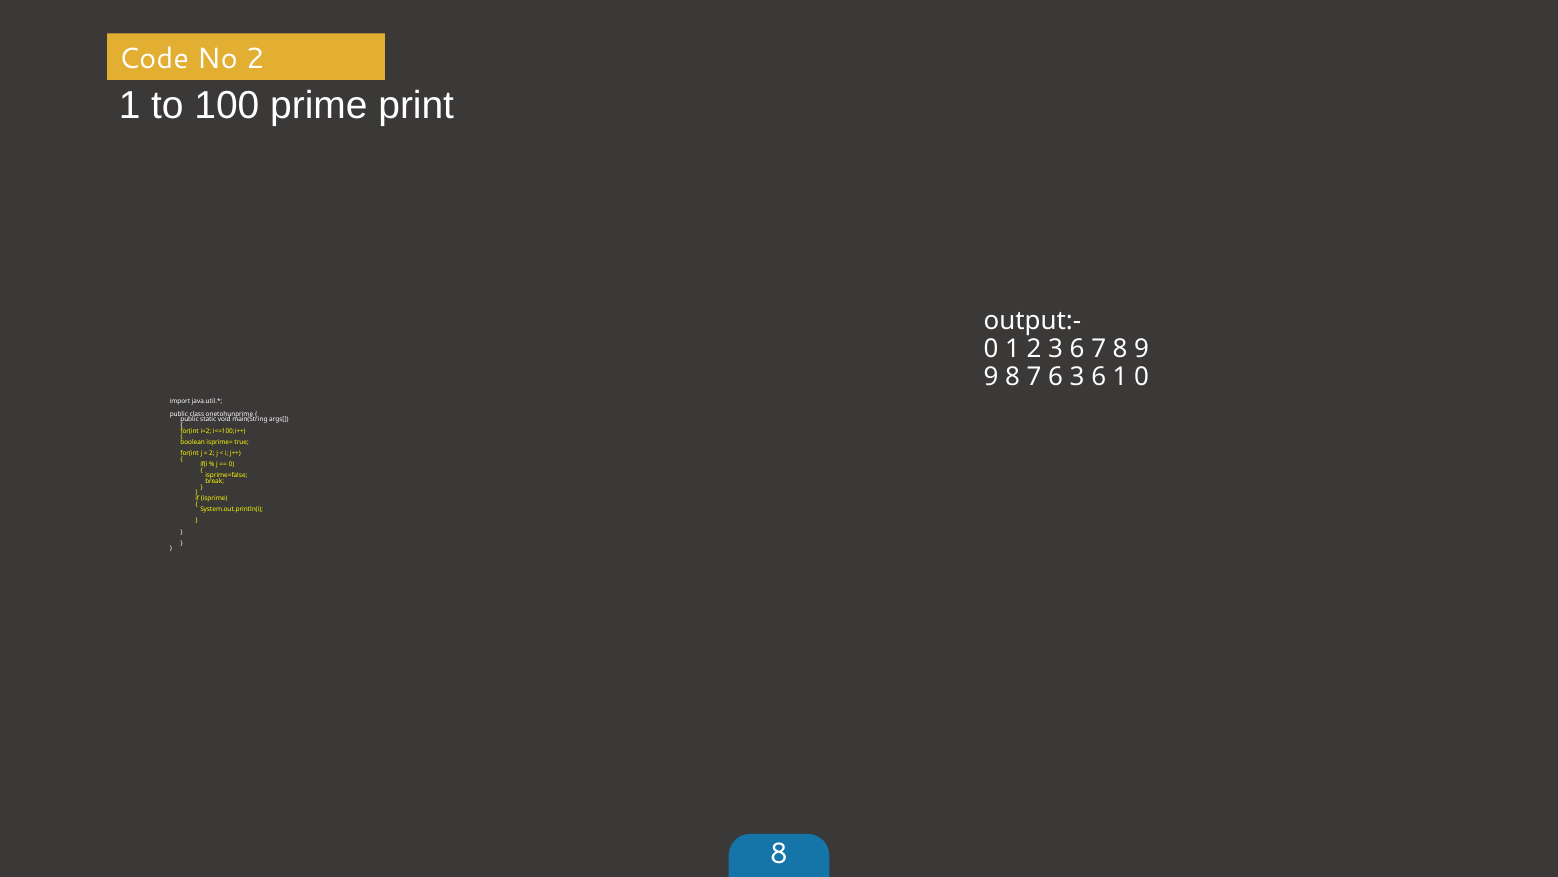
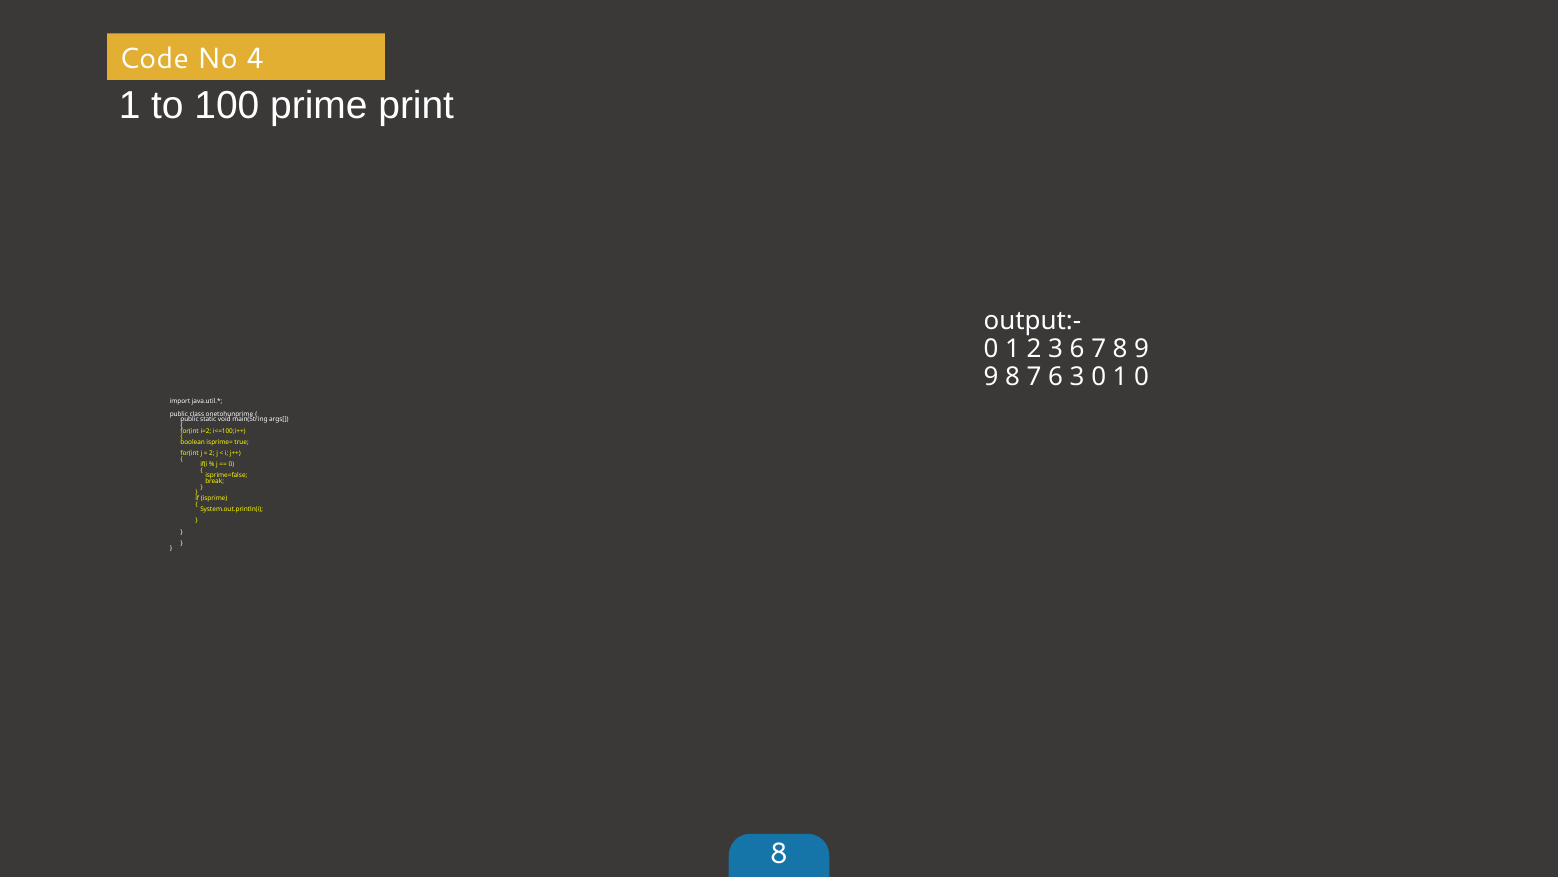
No 2: 2 -> 4 (255, 59)
6 3 6: 6 -> 0 (1099, 376)
